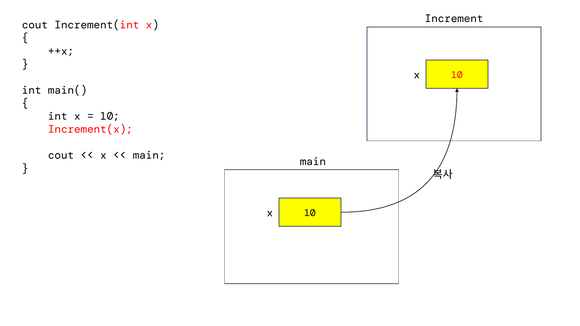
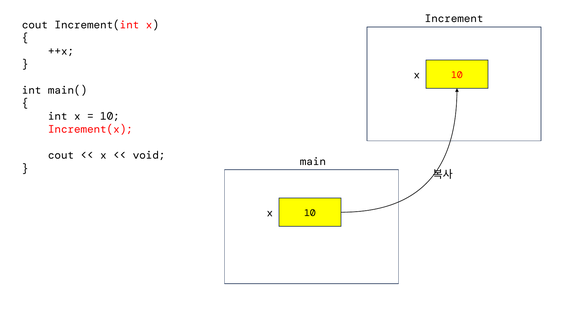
main: main -> void (149, 156)
